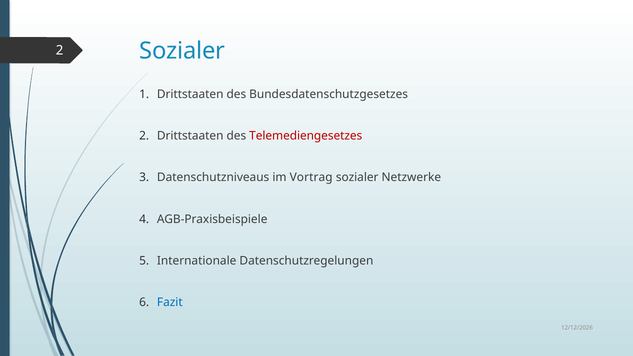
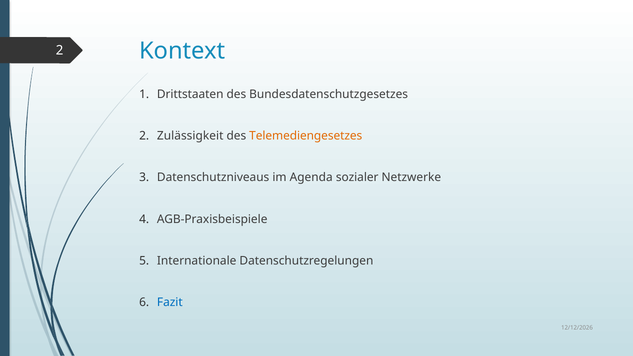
2 Sozialer: Sozialer -> Kontext (182, 51)
2 Drittstaaten: Drittstaaten -> Zulässigkeit (190, 136)
Telemediengesetzes colour: red -> orange (306, 136)
Vortrag: Vortrag -> Agenda (311, 177)
